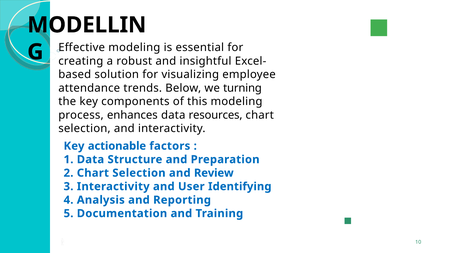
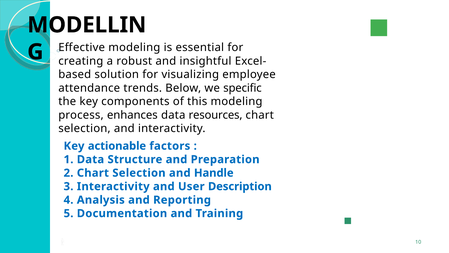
turning: turning -> specific (242, 88)
Review: Review -> Handle (214, 173)
Identifying: Identifying -> Description (240, 186)
